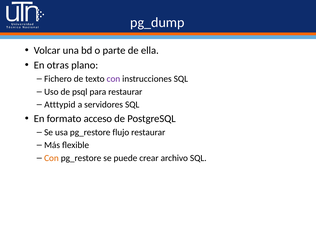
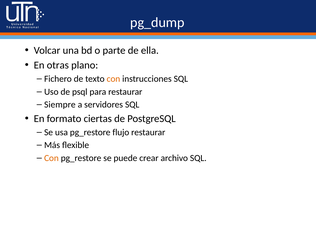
con colour: purple -> orange (113, 79)
Atttypid: Atttypid -> Siempre (60, 105)
acceso: acceso -> ciertas (98, 119)
